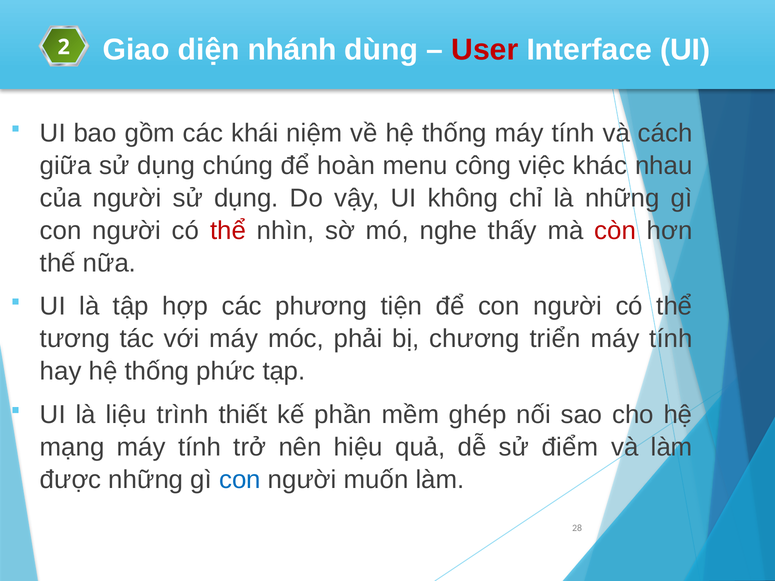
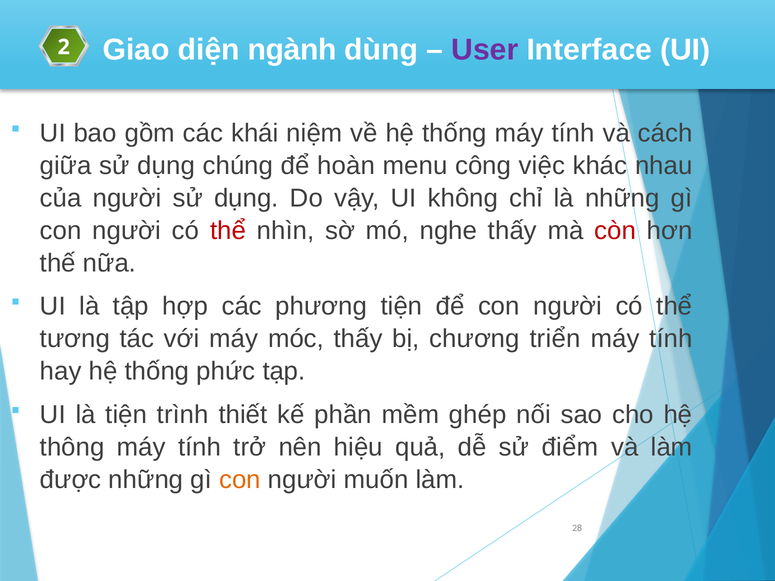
nhánh: nhánh -> ngành (292, 50)
User colour: red -> purple (485, 50)
móc phải: phải -> thấy (358, 339)
là liệu: liệu -> tiện (126, 415)
mạng: mạng -> thông (72, 447)
con colour: blue -> orange (240, 480)
